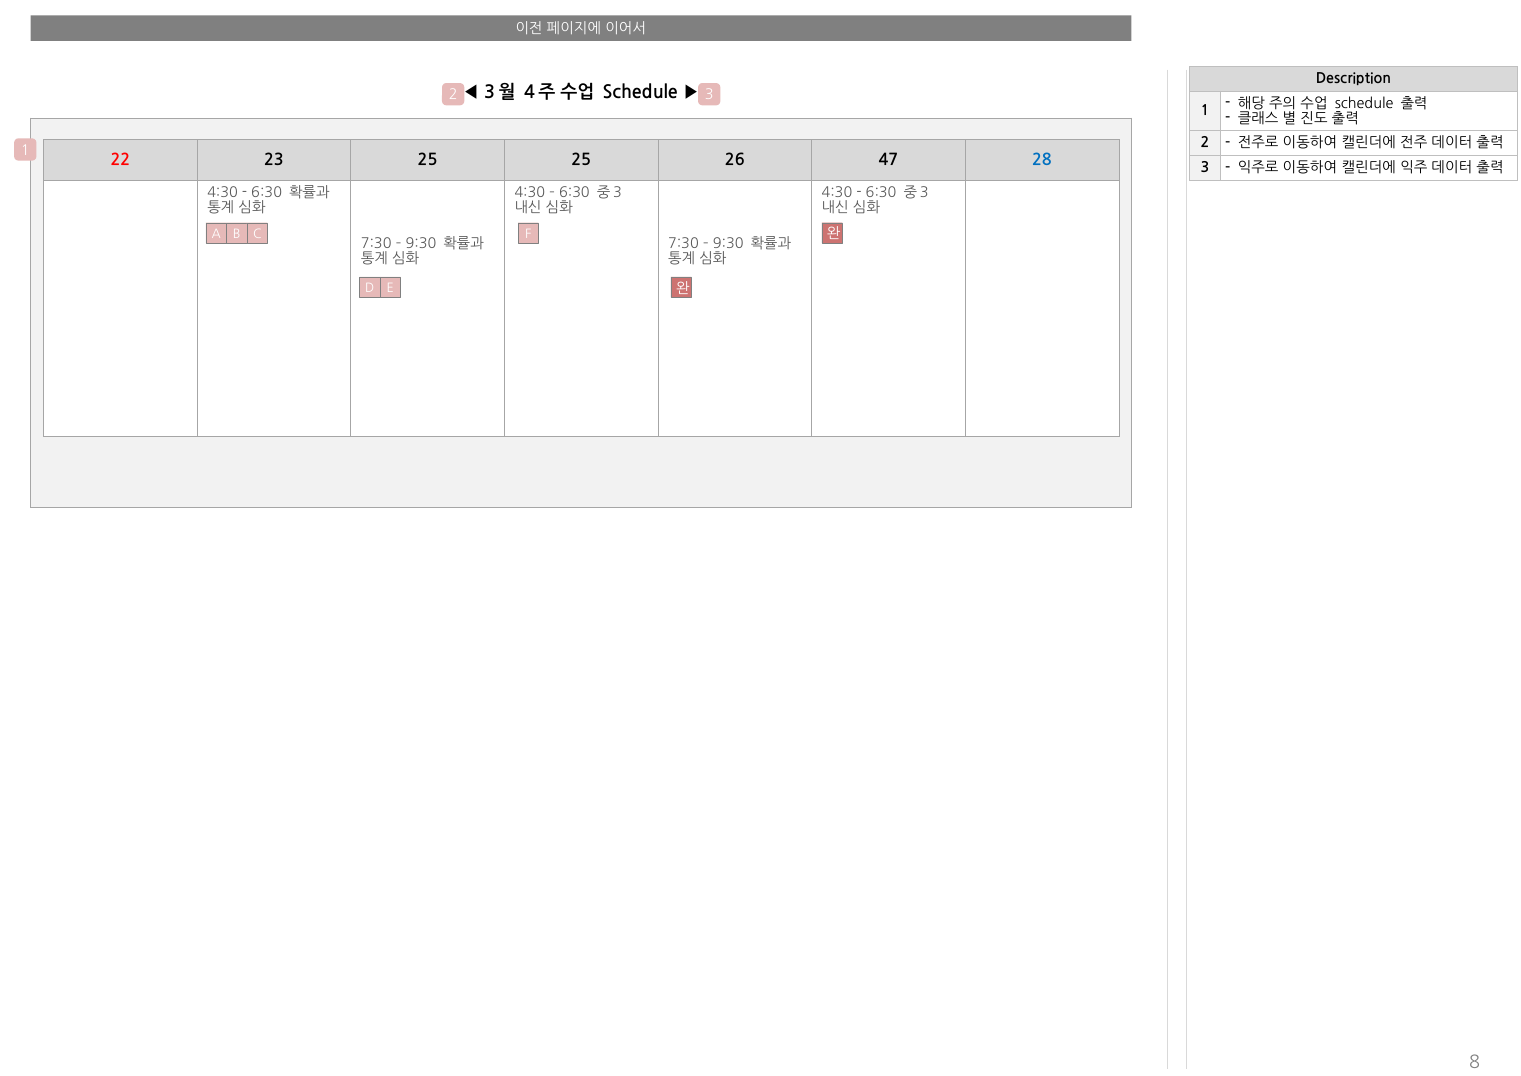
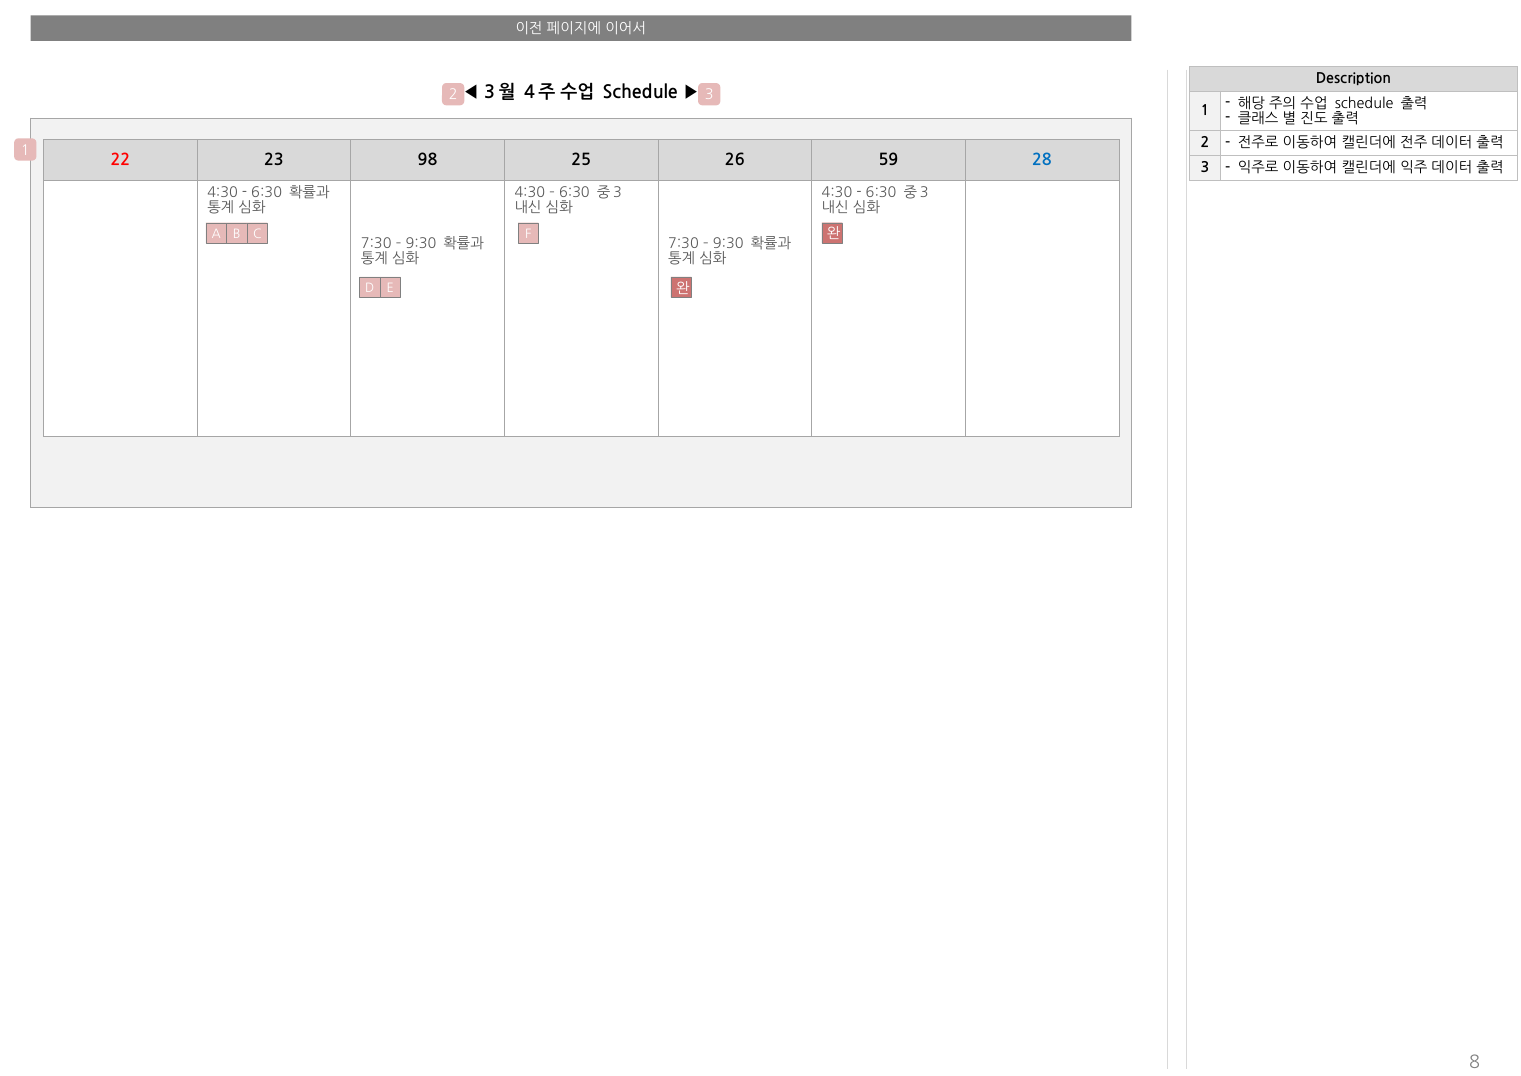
23 25: 25 -> 98 (428, 160)
47: 47 -> 59 (888, 160)
